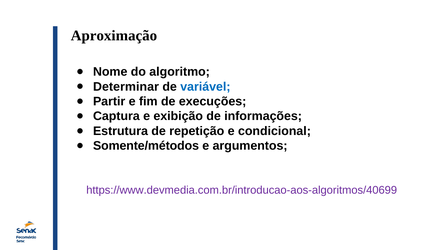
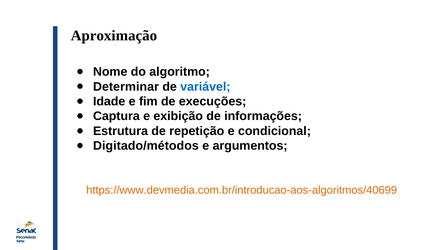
Partir: Partir -> Idade (109, 102)
Somente/métodos: Somente/métodos -> Digitado/métodos (146, 146)
https://www.devmedia.com.br/introducao-aos-algoritmos/40699 colour: purple -> orange (242, 190)
